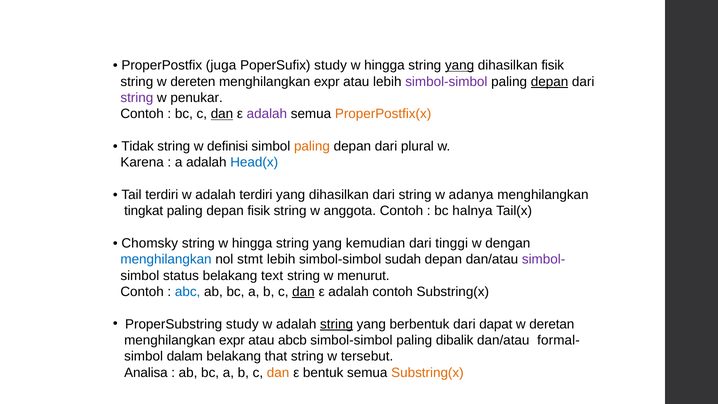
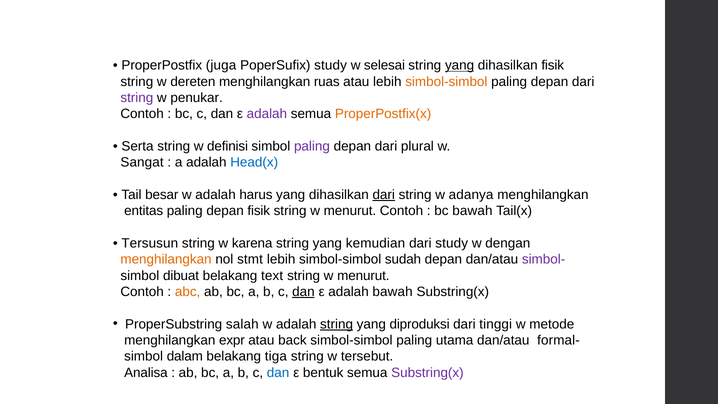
hingga: hingga -> selesai (385, 65)
expr: expr -> ruas (327, 82)
simbol-simbol colour: purple -> orange (446, 82)
depan underline: present -> none (550, 82)
dan underline: present -> none (222, 114)
Tidak: Tidak -> Serta (137, 146)
paling colour: orange -> purple (312, 146)
Karena: Karena -> Sangat (142, 162)
Tail terdiri: terdiri -> besar (162, 195)
adalah terdiri: terdiri -> harus (256, 195)
dari underline: none -> present (384, 195)
tingkat: tingkat -> entitas (144, 211)
anggota: anggota -> menurut (350, 211)
bc halnya: halnya -> bawah (472, 211)
Chomsky: Chomsky -> Tersusun (150, 243)
string w hingga: hingga -> karena (252, 243)
dari tinggi: tinggi -> study (452, 243)
menghilangkan colour: blue -> orange (166, 259)
status: status -> dibuat (181, 276)
abc colour: blue -> orange (188, 292)
adalah contoh: contoh -> bawah (393, 292)
ProperSubstring study: study -> salah (242, 324)
berbentuk: berbentuk -> diproduksi (420, 324)
dapat: dapat -> tinggi (496, 324)
deretan: deretan -> metode (552, 324)
abcb: abcb -> back (292, 340)
dibalik: dibalik -> utama (455, 340)
that: that -> tiga (276, 356)
dan colour: orange -> blue (278, 372)
Substring(x colour: orange -> purple (427, 372)
